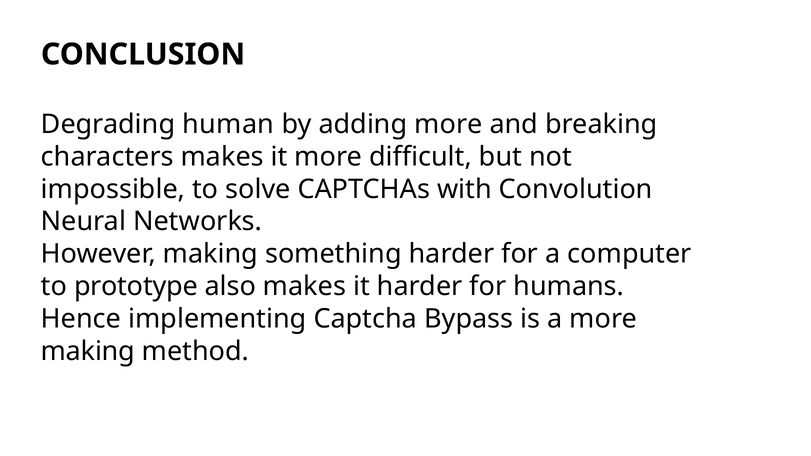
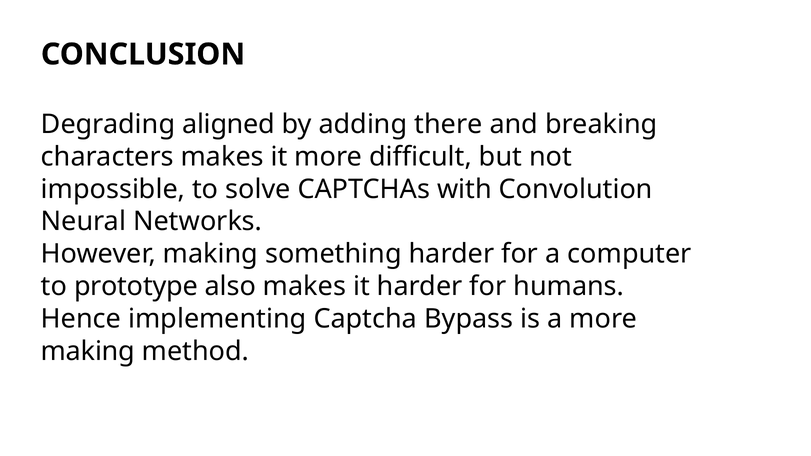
human: human -> aligned (229, 124)
adding more: more -> there (448, 124)
